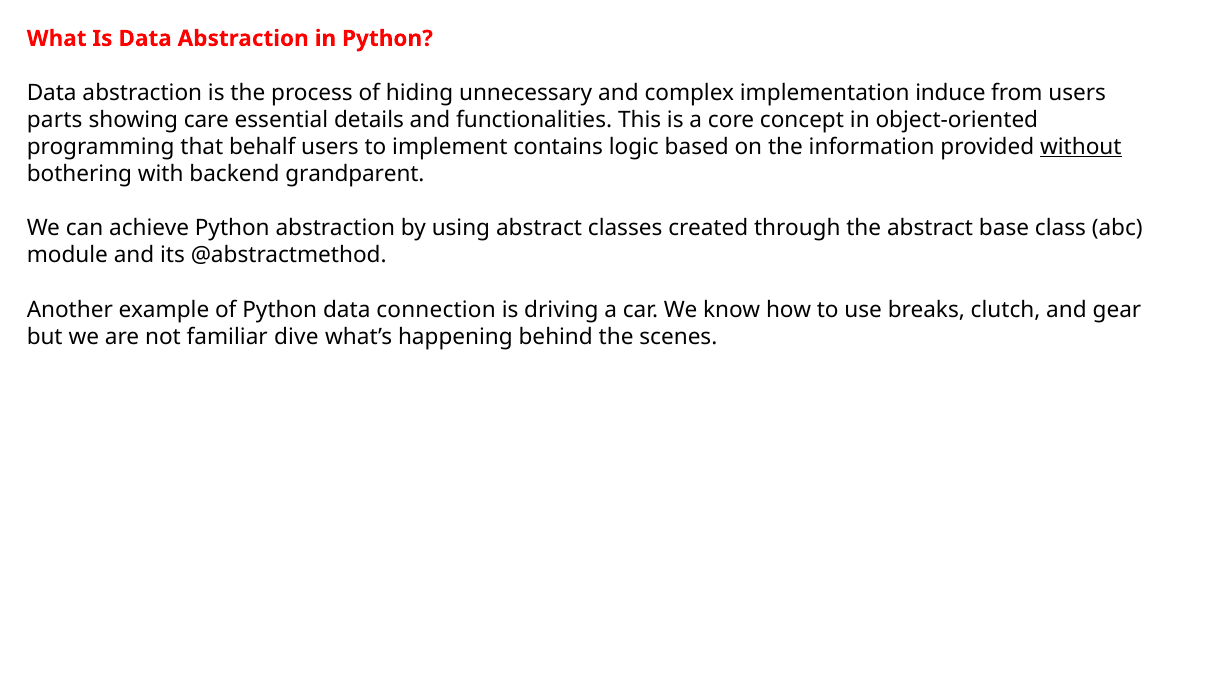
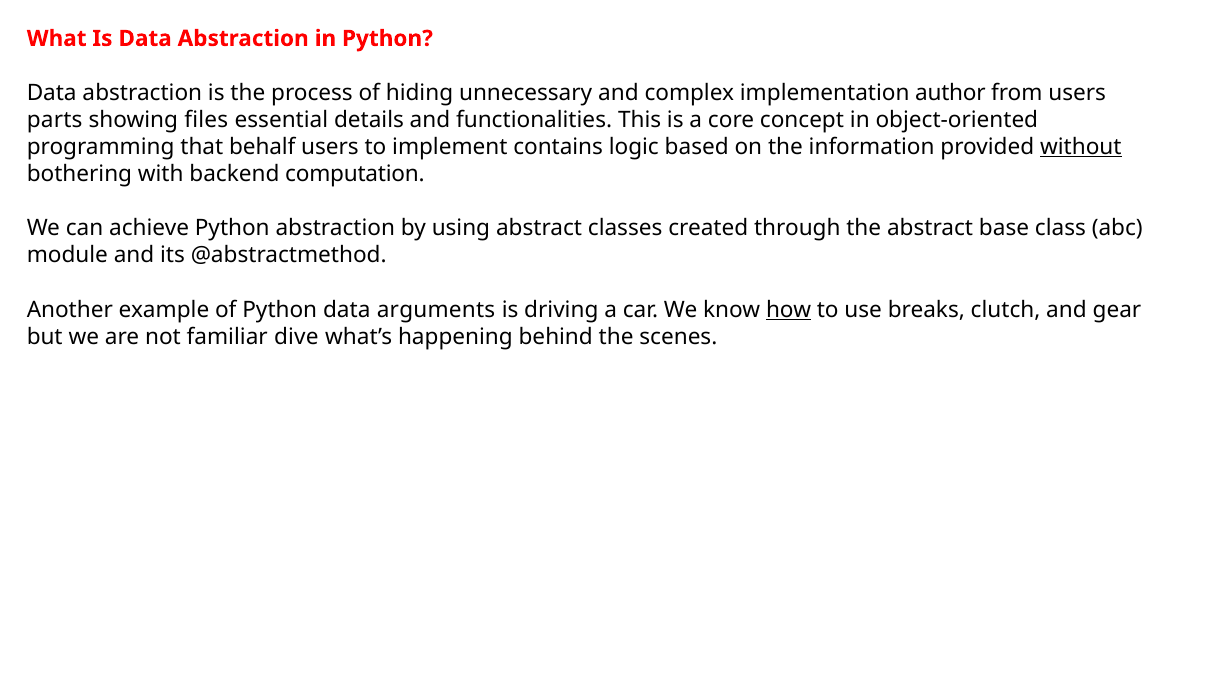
induce: induce -> author (950, 93)
care: care -> files (206, 120)
grandparent: grandparent -> computation (355, 174)
connection: connection -> arguments (436, 310)
how underline: none -> present (789, 310)
